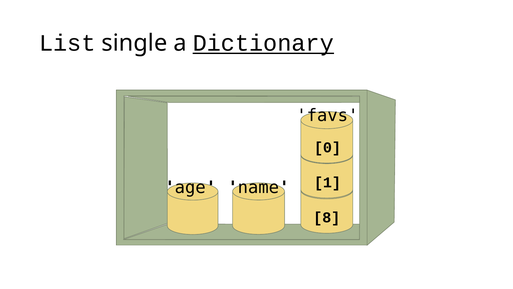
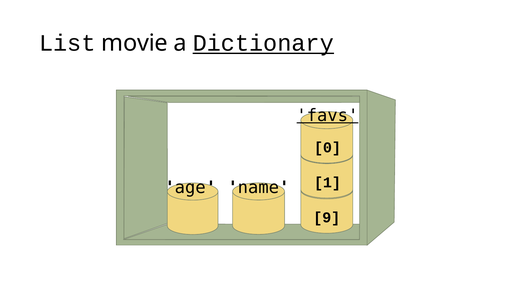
single: single -> movie (135, 43)
favs underline: none -> present (328, 115)
8: 8 -> 9 (327, 217)
